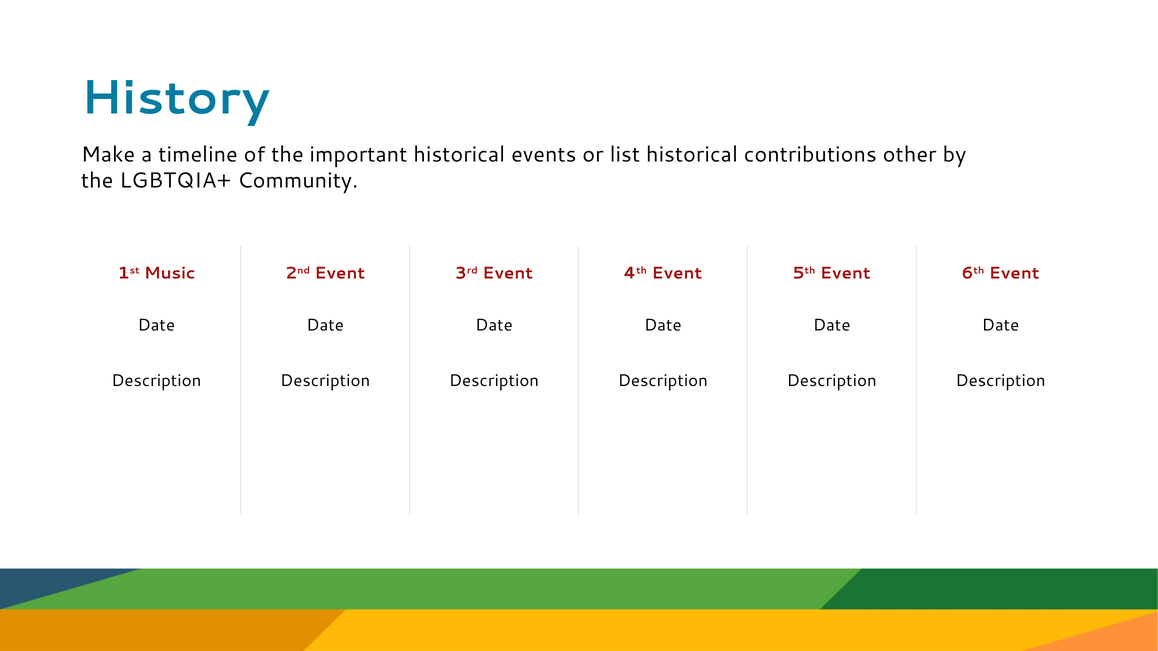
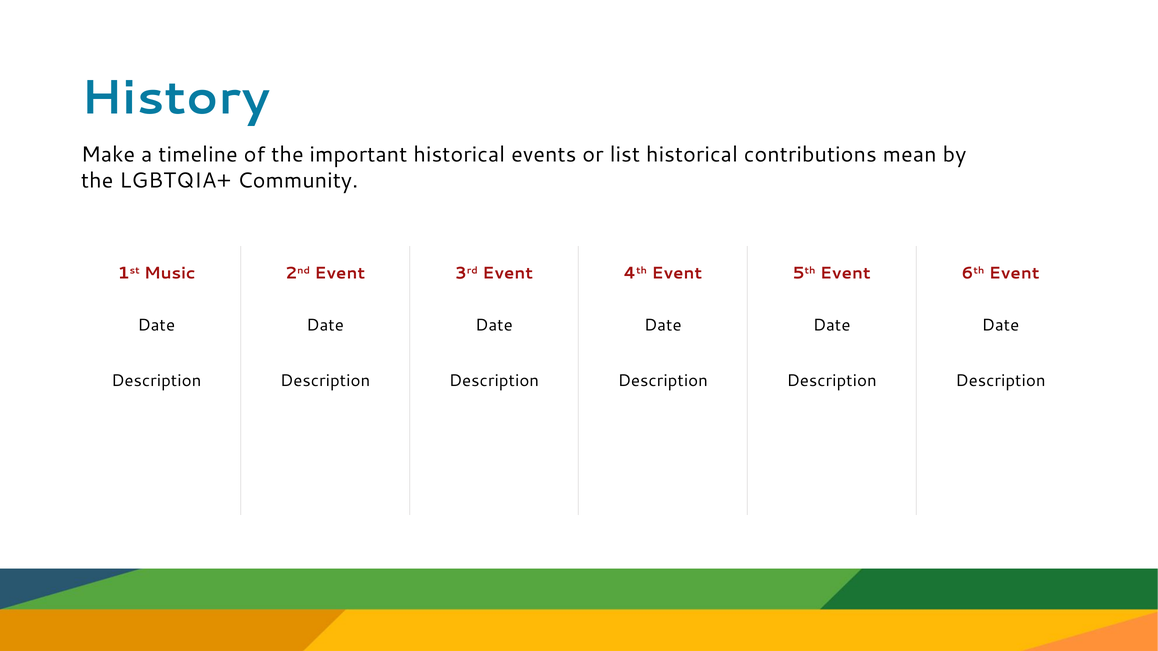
other: other -> mean (910, 155)
